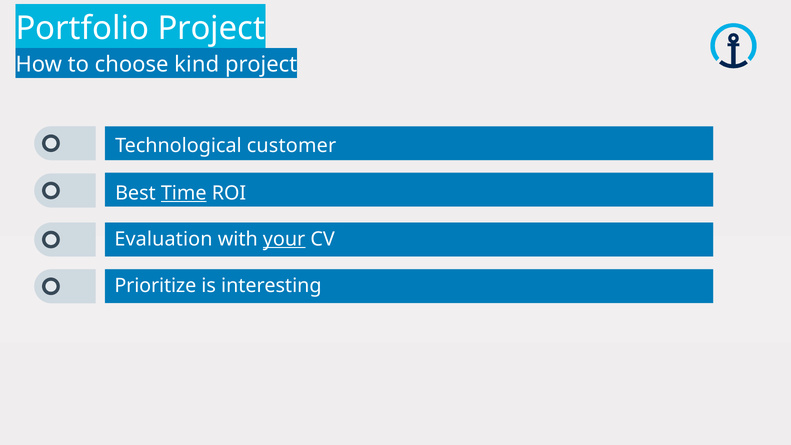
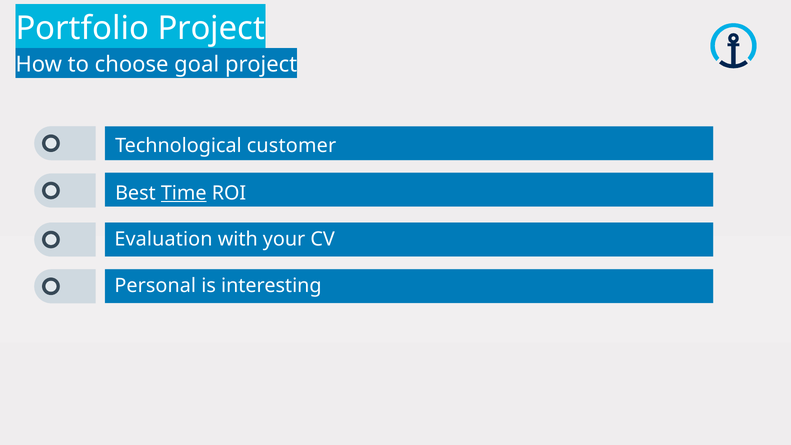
kind: kind -> goal (197, 64)
your underline: present -> none (284, 239)
Prioritize: Prioritize -> Personal (155, 286)
